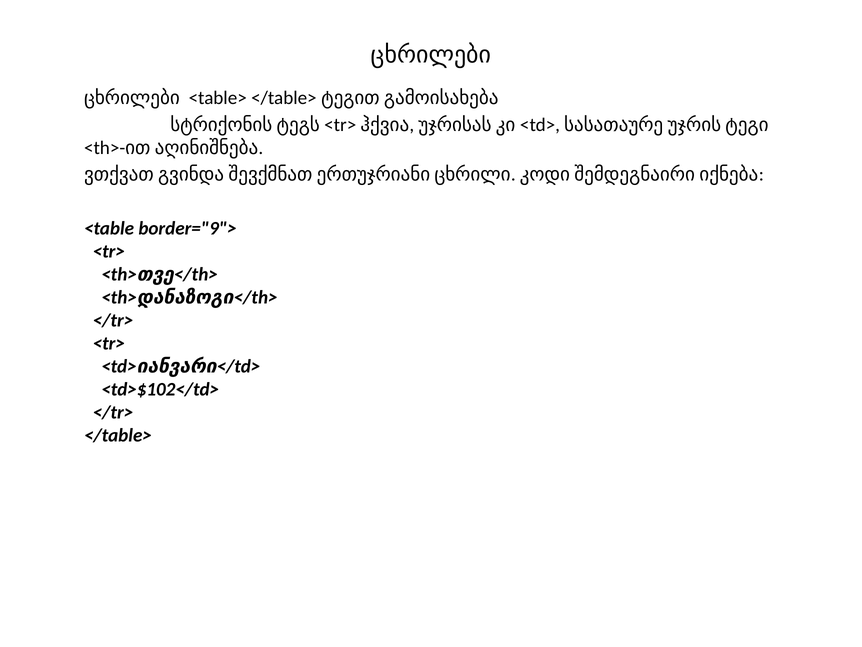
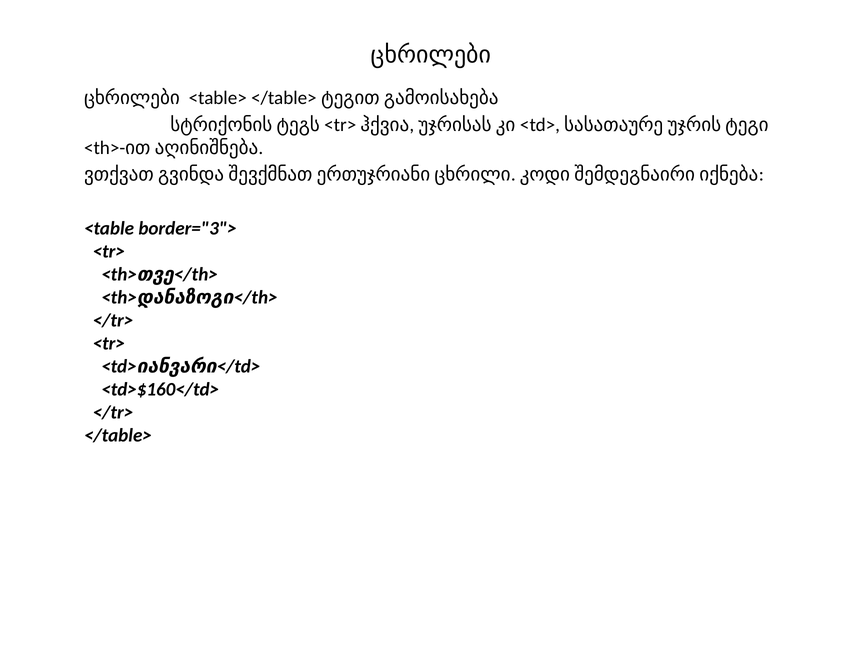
border="9">: border="9"> -> border="3"> (188, 228)
<td>$102</td>: <td>$102</td> -> <td>$160</td> (160, 389)
